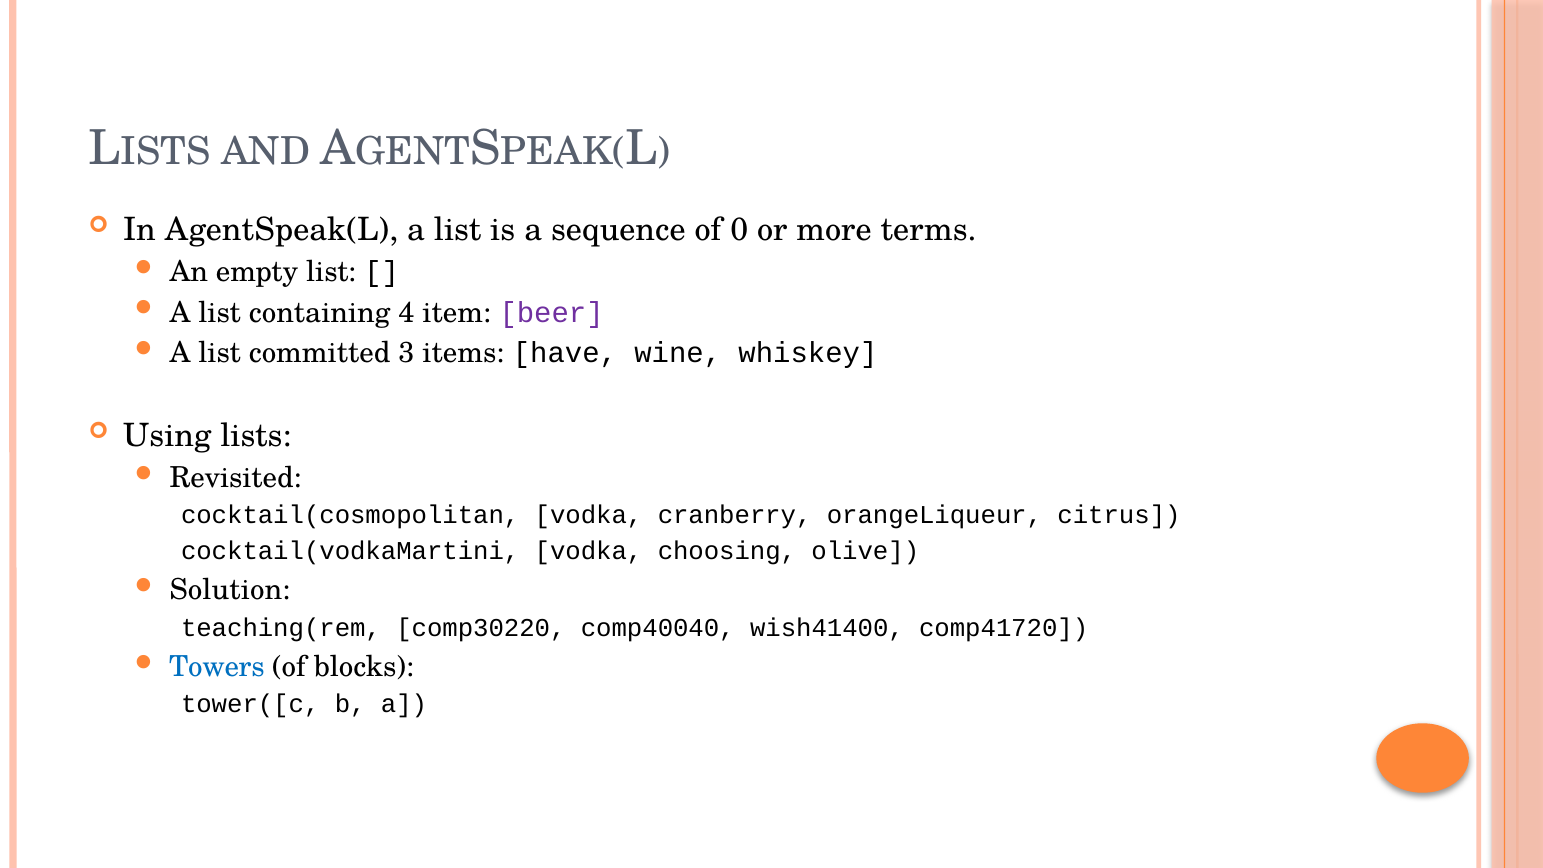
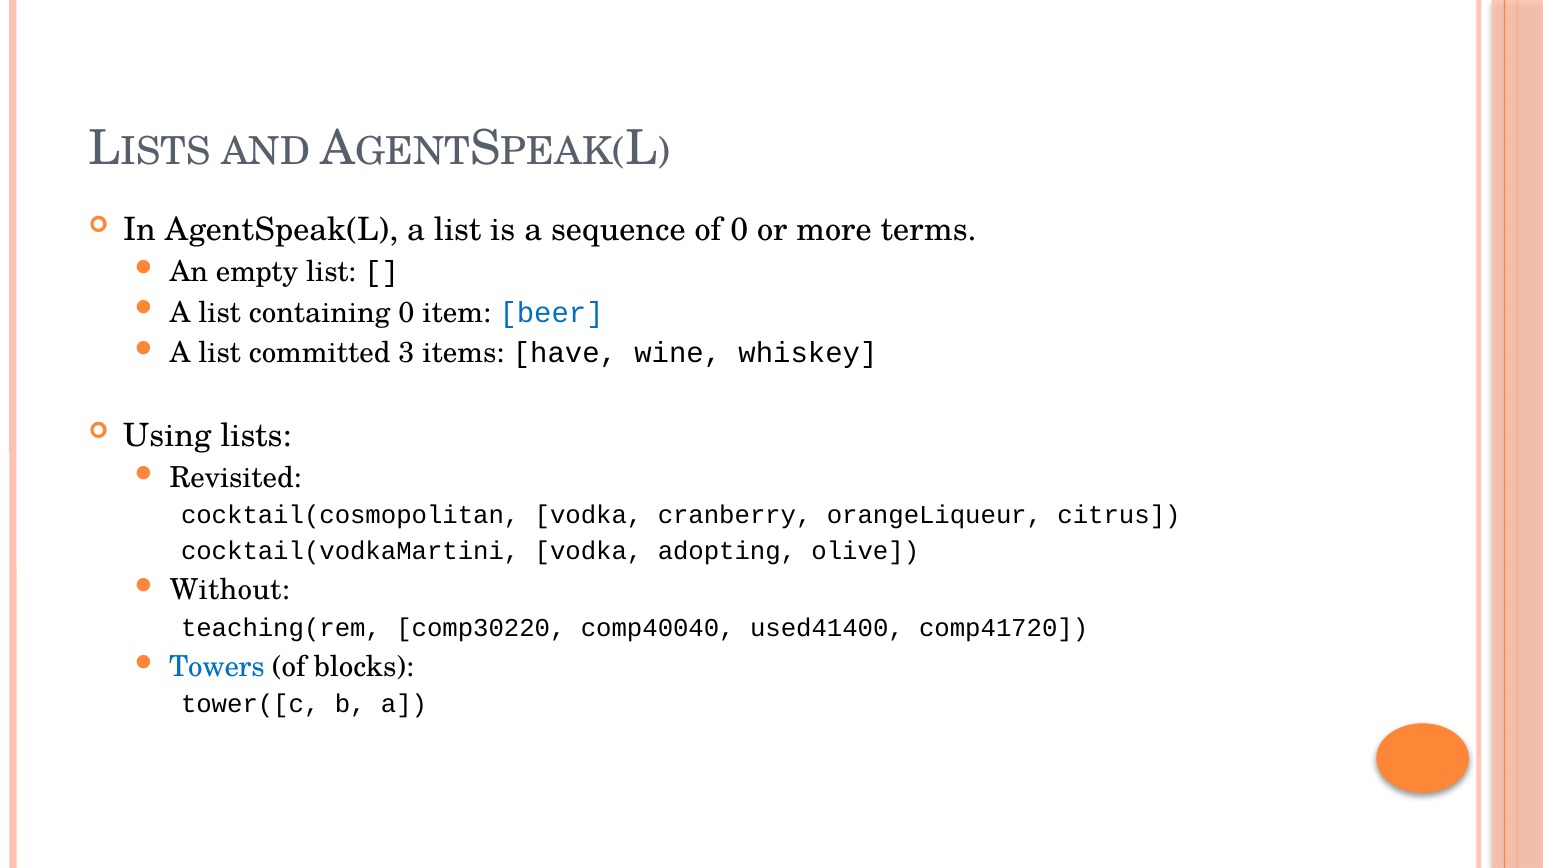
containing 4: 4 -> 0 (406, 313)
beer colour: purple -> blue (552, 313)
choosing: choosing -> adopting (727, 551)
Solution: Solution -> Without (230, 590)
wish41400: wish41400 -> used41400 (827, 628)
